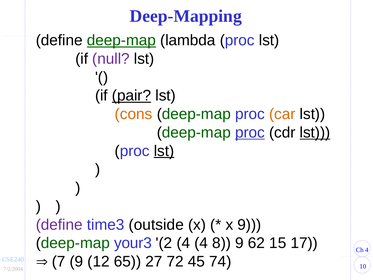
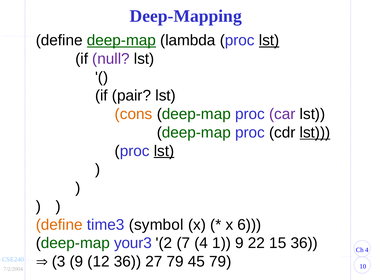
lst underline: none -> present (269, 40)
pair underline: present -> none (132, 96)
car colour: orange -> purple (282, 114)
proc underline: present -> none (250, 132)
define colour: purple -> orange (59, 225)
outside: outside -> symbol (156, 225)
x 9: 9 -> 6 (249, 225)
2 4: 4 -> 7 (183, 243)
8: 8 -> 1 (222, 243)
62: 62 -> 22 (256, 243)
15 17: 17 -> 36 (304, 243)
7: 7 -> 3 (59, 261)
12 65: 65 -> 36 (128, 261)
27 72: 72 -> 79 (175, 261)
45 74: 74 -> 79 (220, 261)
